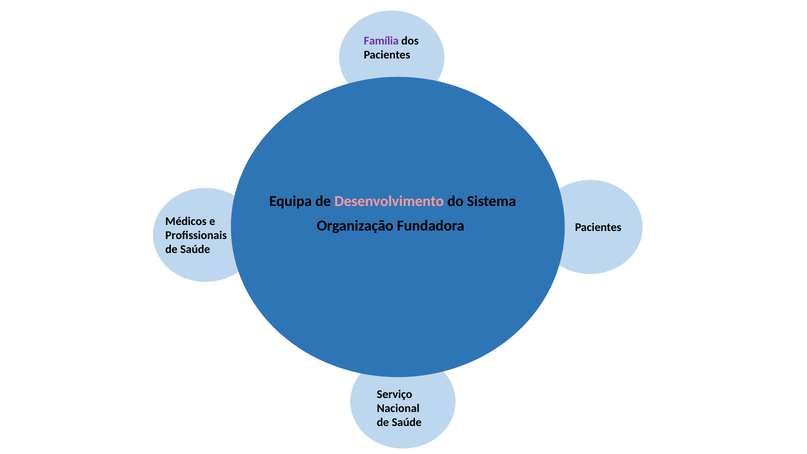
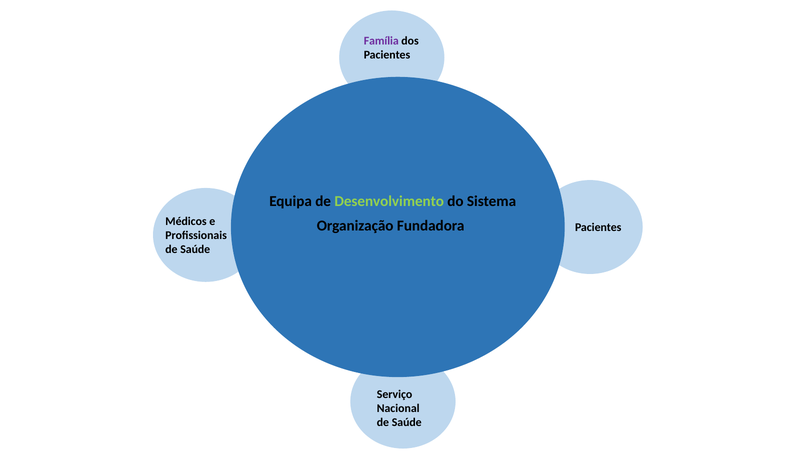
Desenvolvimento colour: pink -> light green (389, 201)
